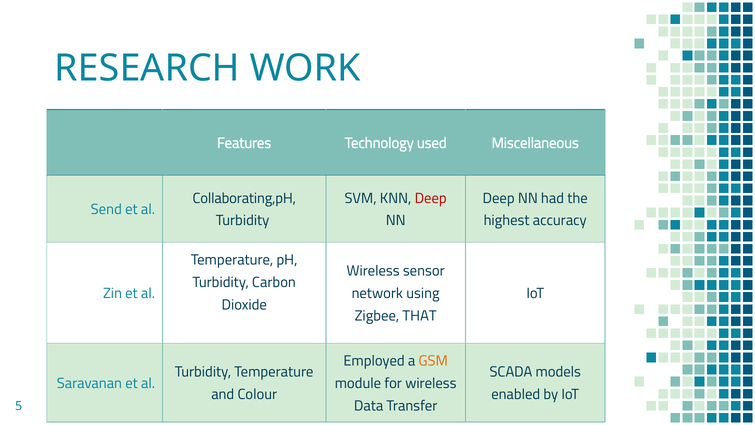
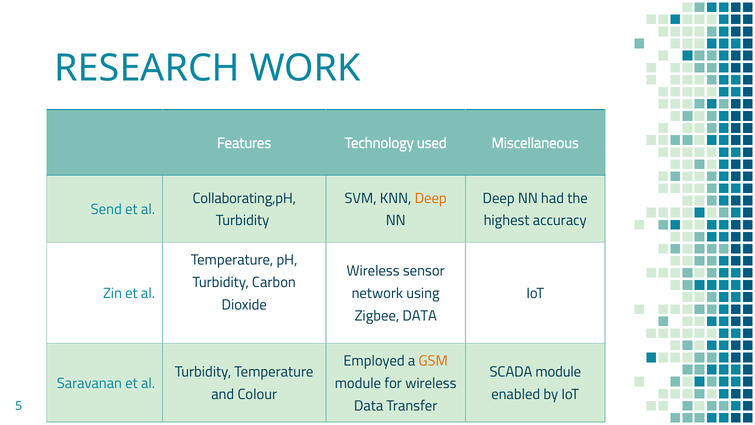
Deep colour: red -> orange (431, 198)
Zigbee THAT: THAT -> DATA (420, 316)
SCADA models: models -> module (558, 372)
